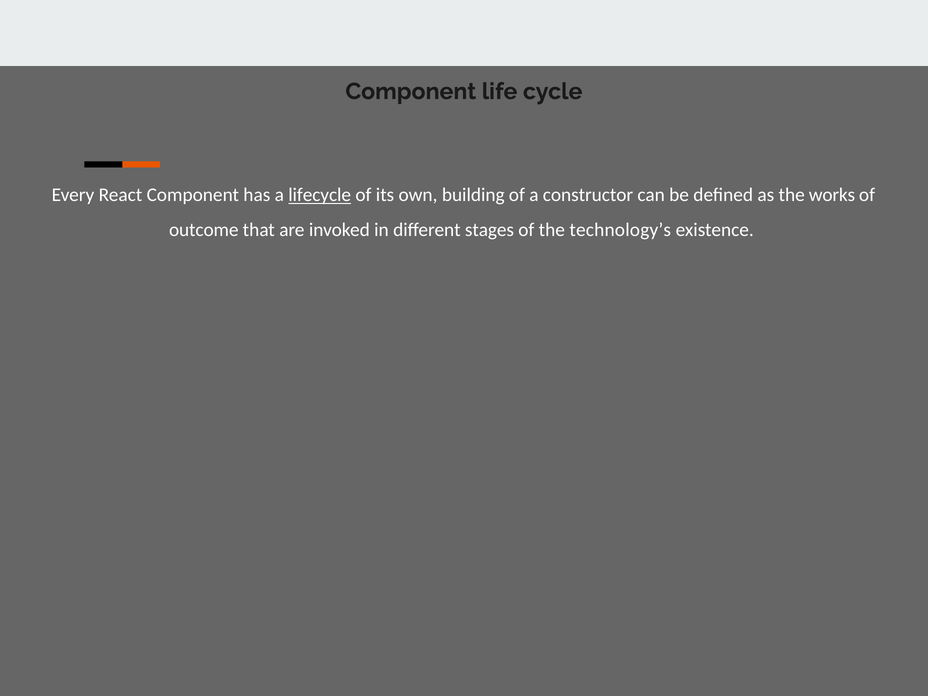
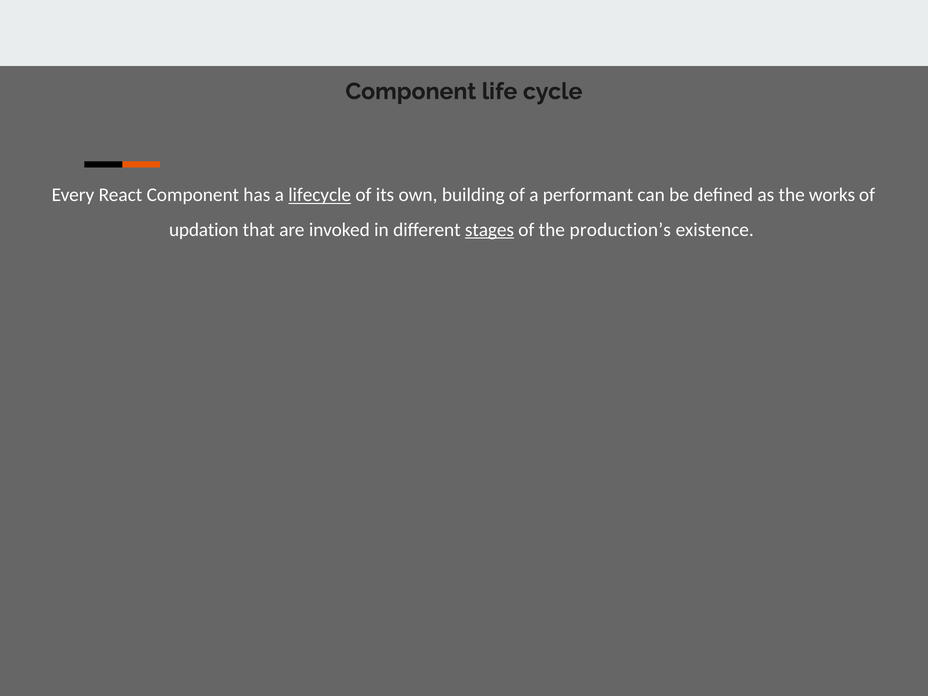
constructor: constructor -> performant (588, 195)
outcome: outcome -> updation (204, 230)
stages underline: none -> present (489, 230)
technology’s: technology’s -> production’s (620, 230)
